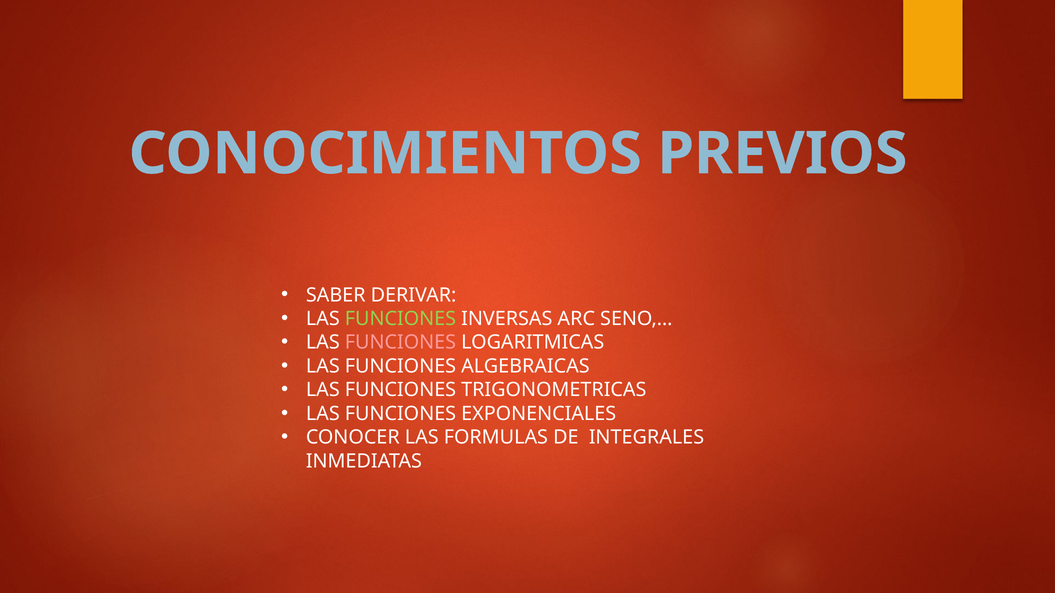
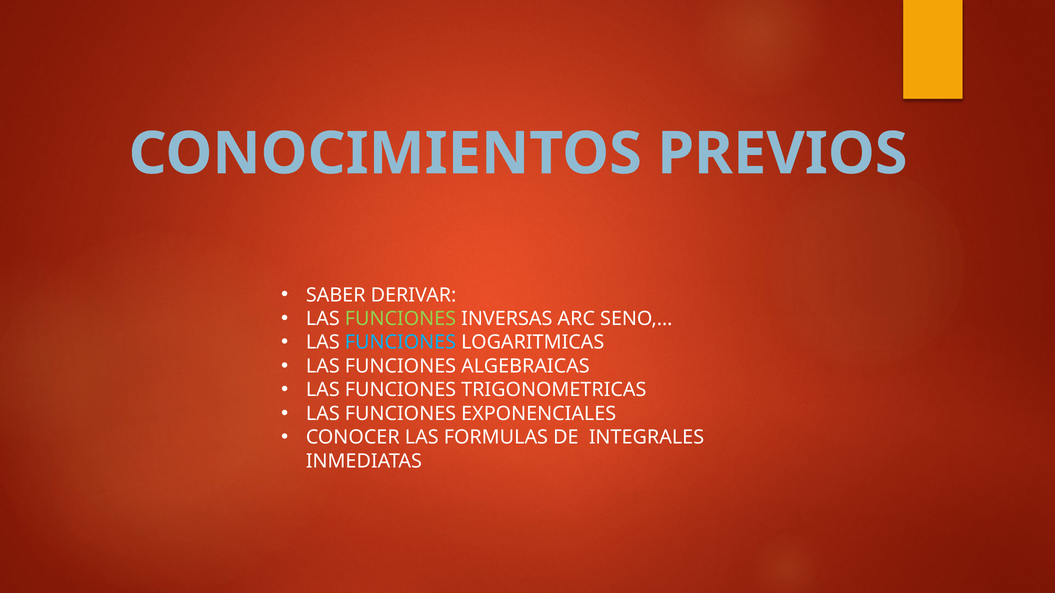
FUNCIONES colour: pink -> light blue (400, 343)
